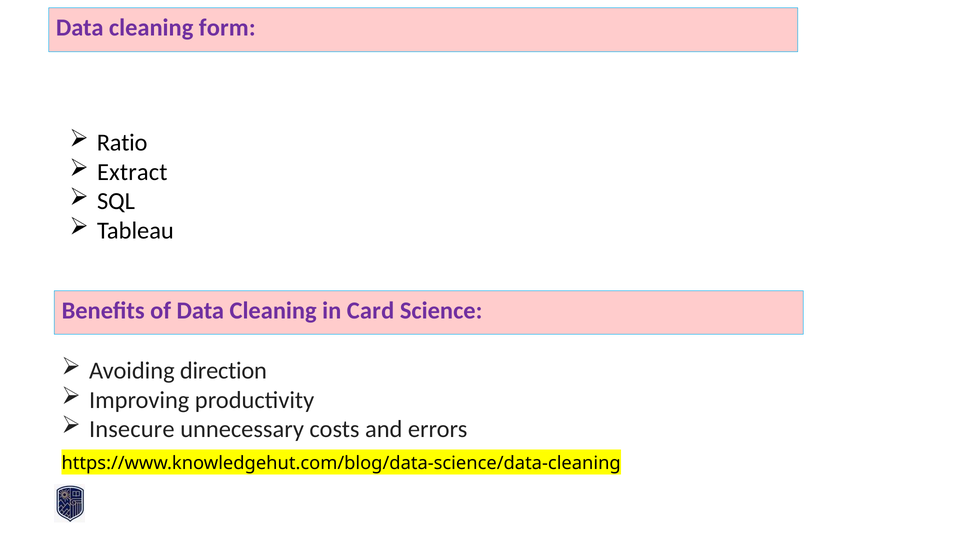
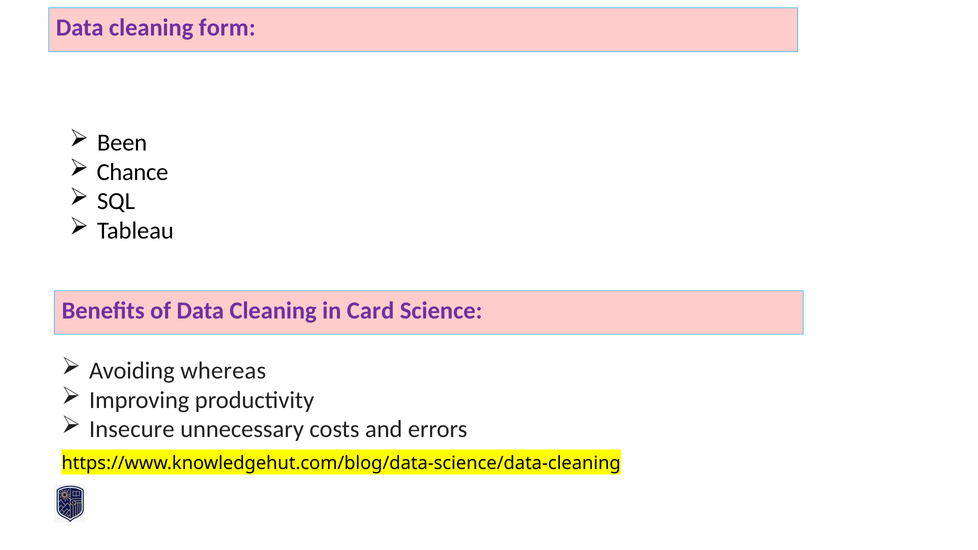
Ratio: Ratio -> Been (122, 143)
Extract: Extract -> Chance (132, 172)
direction: direction -> whereas (223, 371)
